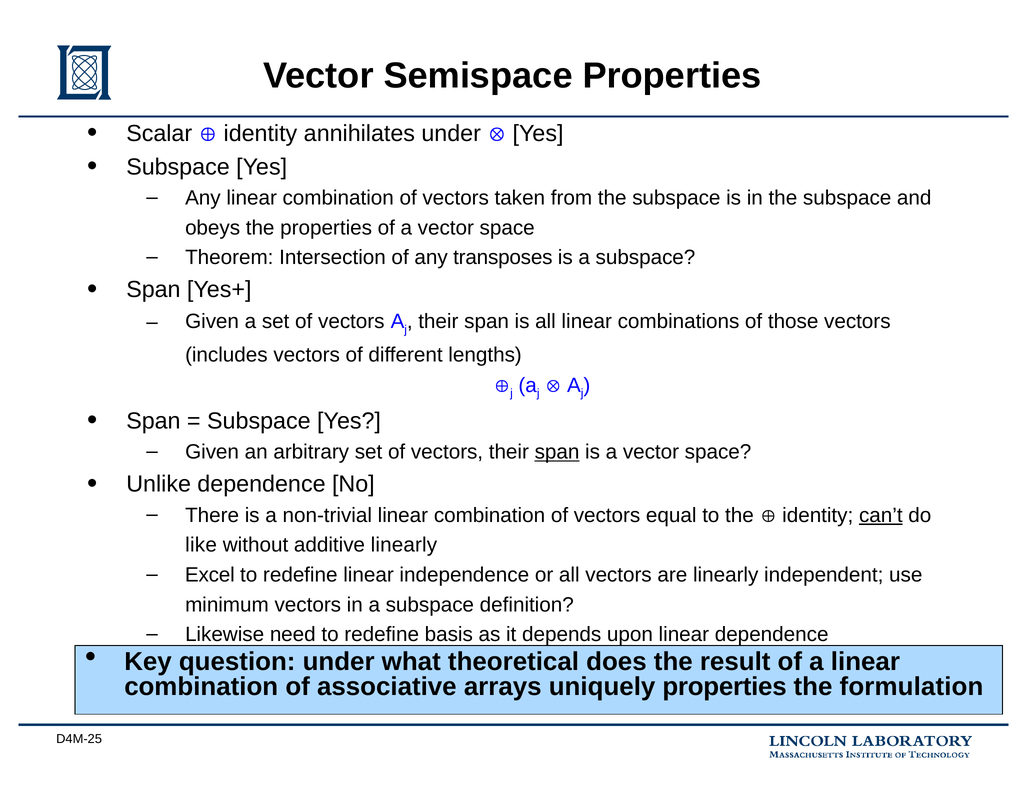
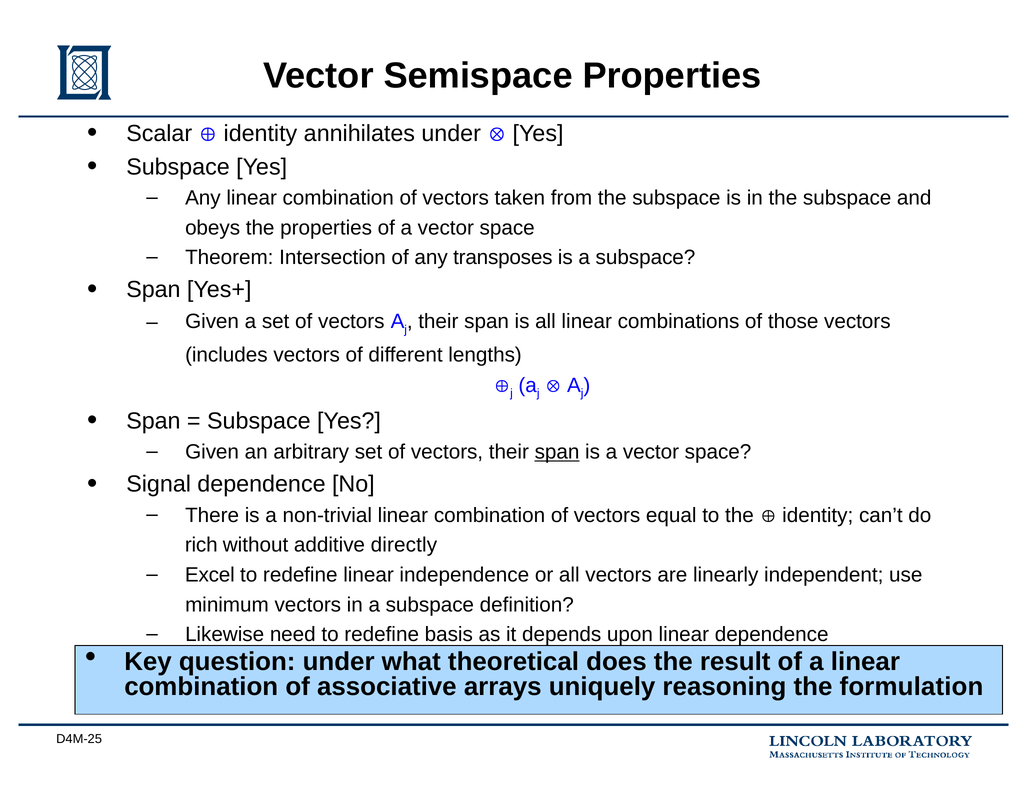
Unlike: Unlike -> Signal (159, 484)
can’t underline: present -> none (881, 515)
like: like -> rich (201, 545)
additive linearly: linearly -> directly (404, 545)
uniquely properties: properties -> reasoning (724, 687)
